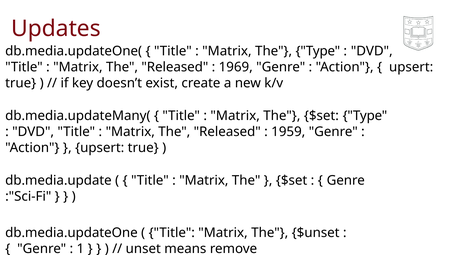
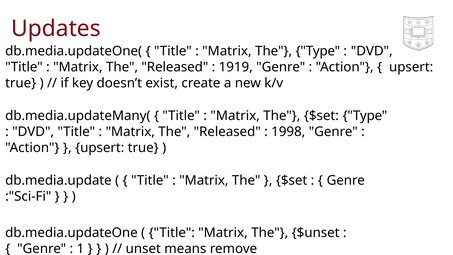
1969: 1969 -> 1919 (236, 67)
1959: 1959 -> 1998 (288, 132)
